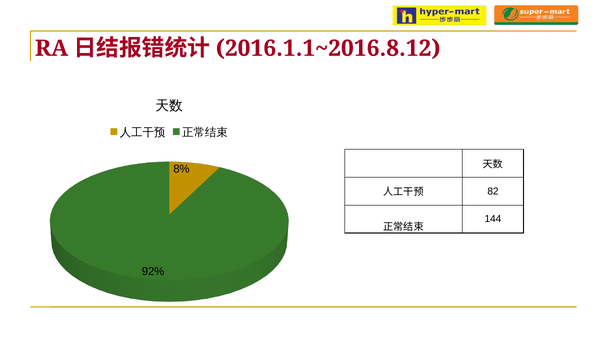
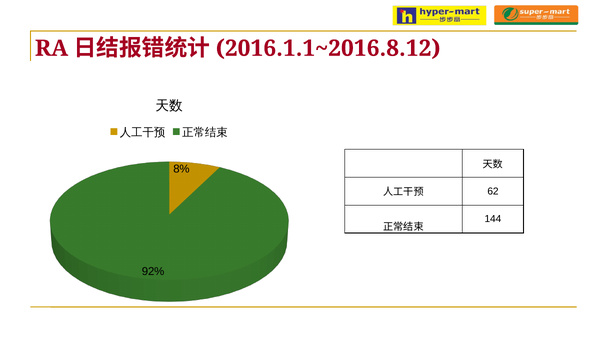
82: 82 -> 62 (493, 191)
